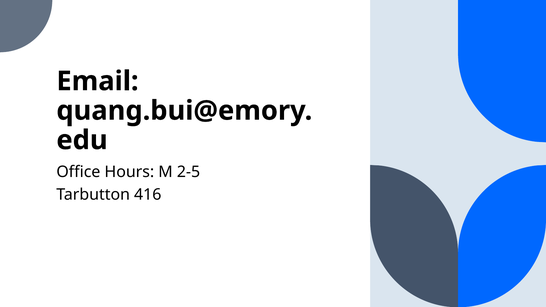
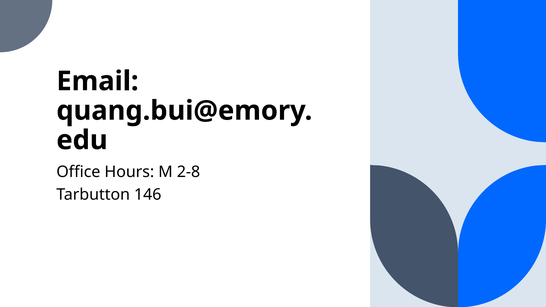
2-5: 2-5 -> 2-8 (189, 172)
416: 416 -> 146 (148, 195)
